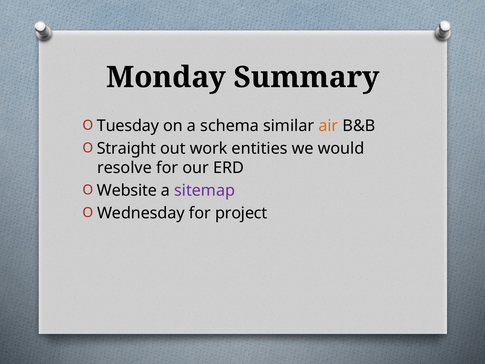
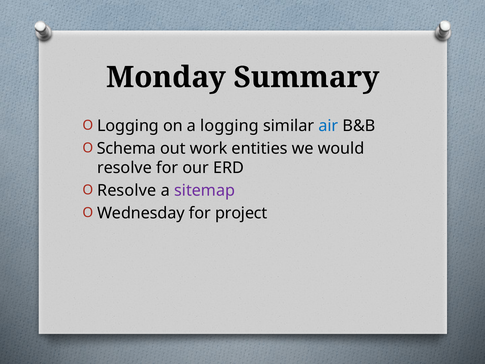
Tuesday: Tuesday -> Logging (128, 126)
a schema: schema -> logging (230, 126)
air colour: orange -> blue (328, 126)
Straight: Straight -> Schema (126, 148)
Website: Website -> Resolve (127, 190)
